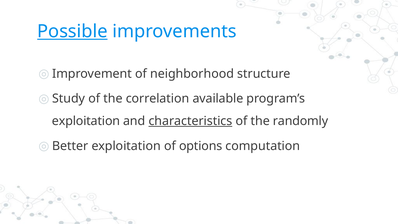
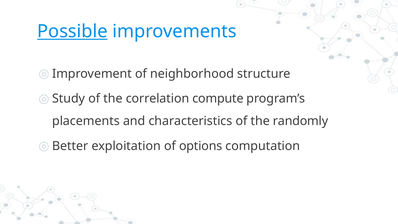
available: available -> compute (218, 99)
exploitation: exploitation -> placements (86, 121)
characteristics underline: present -> none (190, 121)
